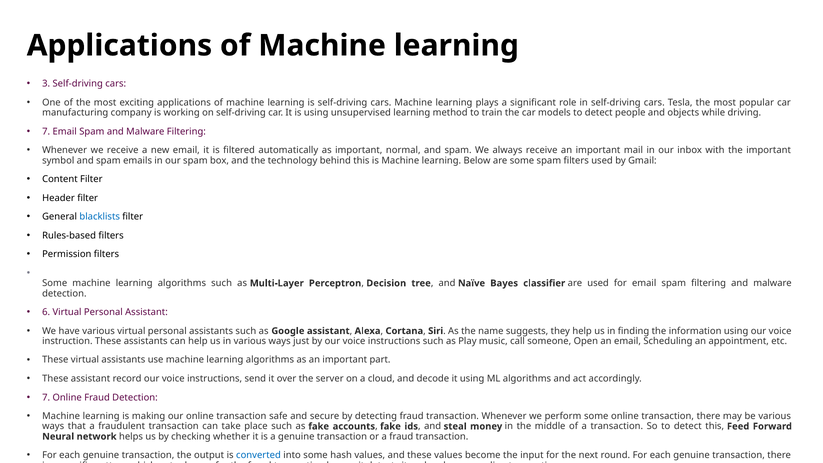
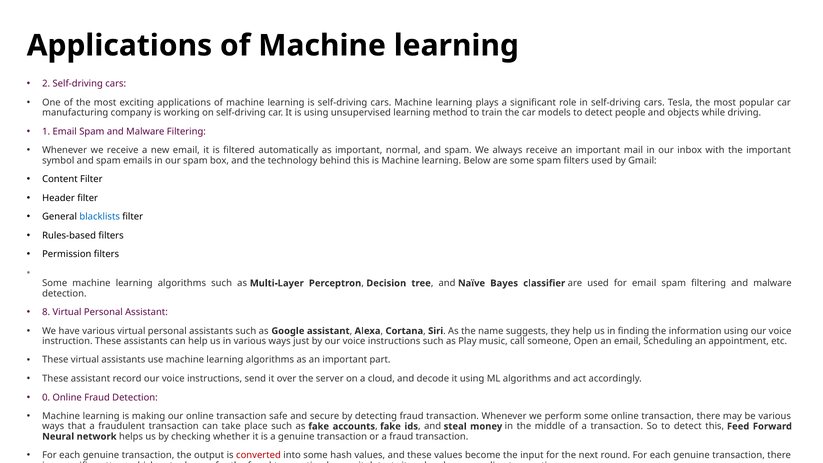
3: 3 -> 2 (46, 84)
7: 7 -> 1 (46, 131)
6: 6 -> 8 (46, 312)
7: 7 -> 0 (46, 397)
converted colour: blue -> red (258, 455)
